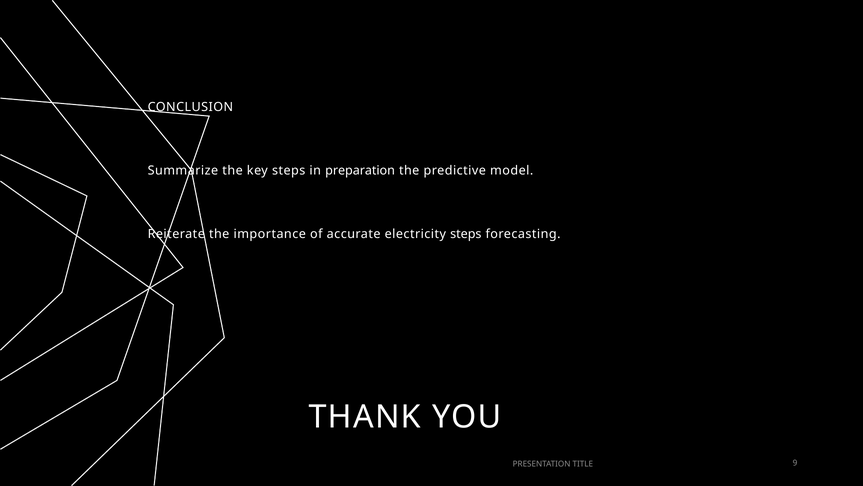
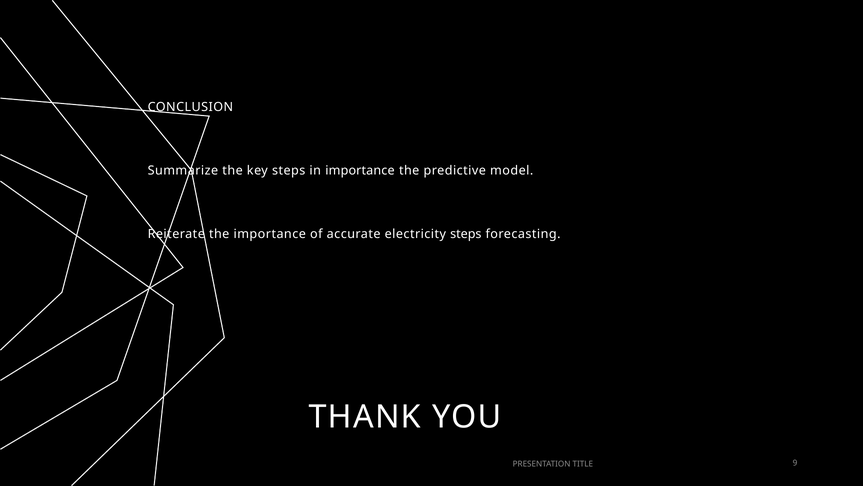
in preparation: preparation -> importance (360, 170)
